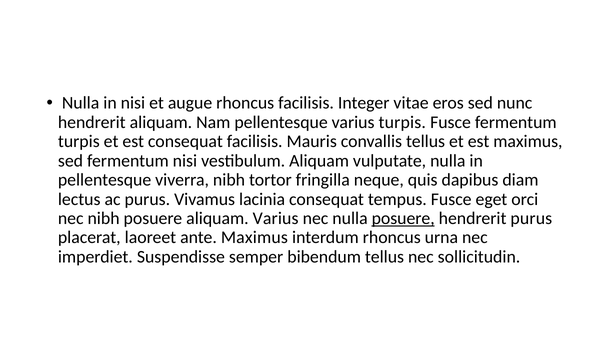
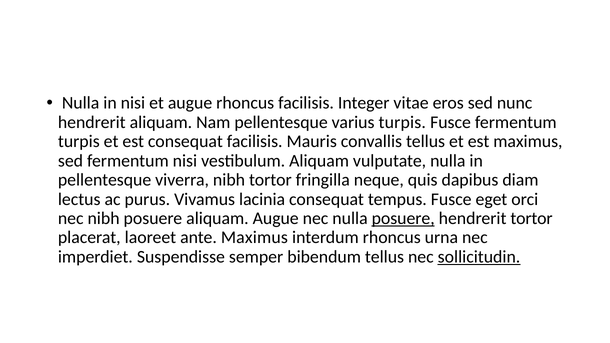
aliquam Varius: Varius -> Augue (276, 218)
hendrerit purus: purus -> tortor (532, 218)
sollicitudin underline: none -> present (479, 257)
